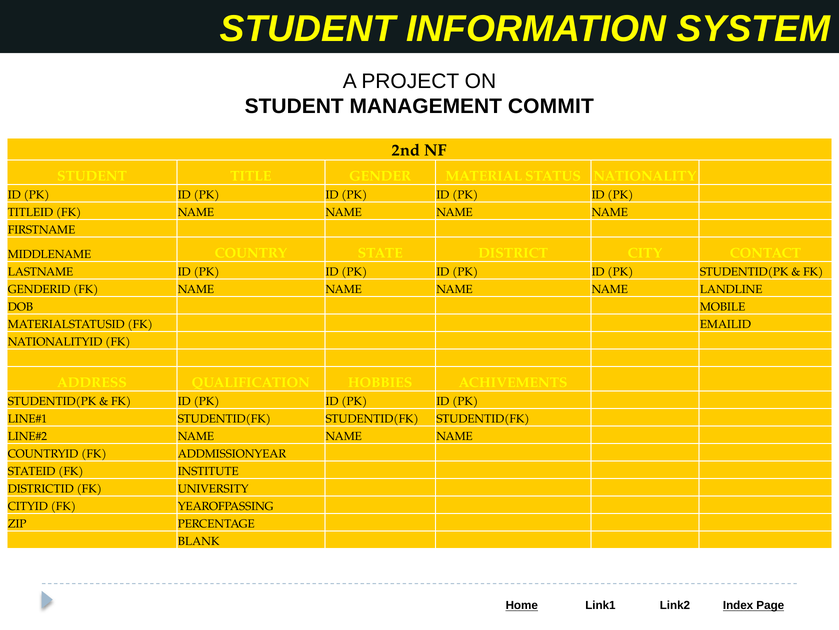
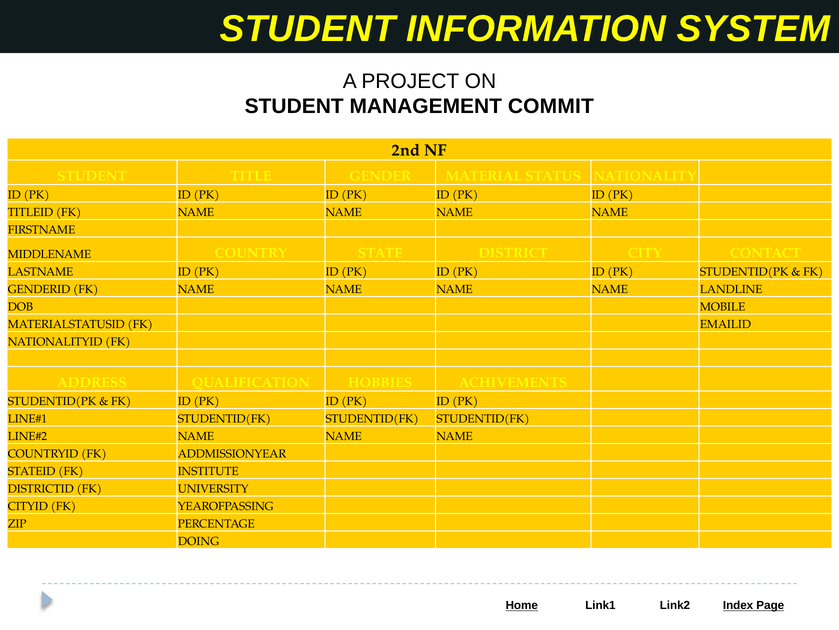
BLANK: BLANK -> DOING (199, 541)
